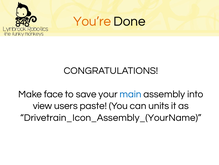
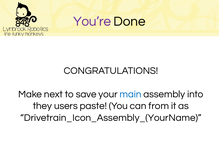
You’re colour: orange -> purple (92, 21)
face: face -> next (53, 94)
view: view -> they (42, 105)
units: units -> from (159, 105)
